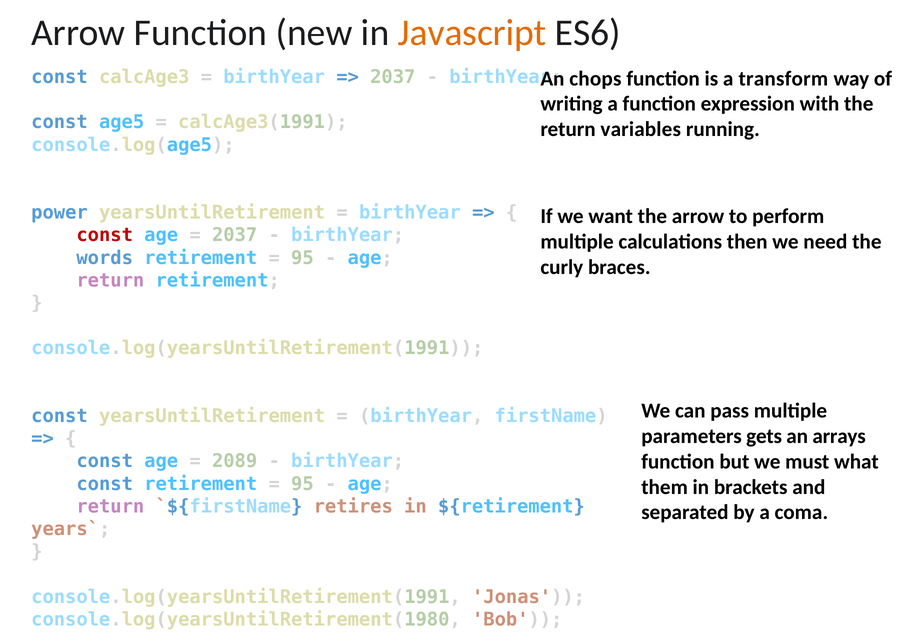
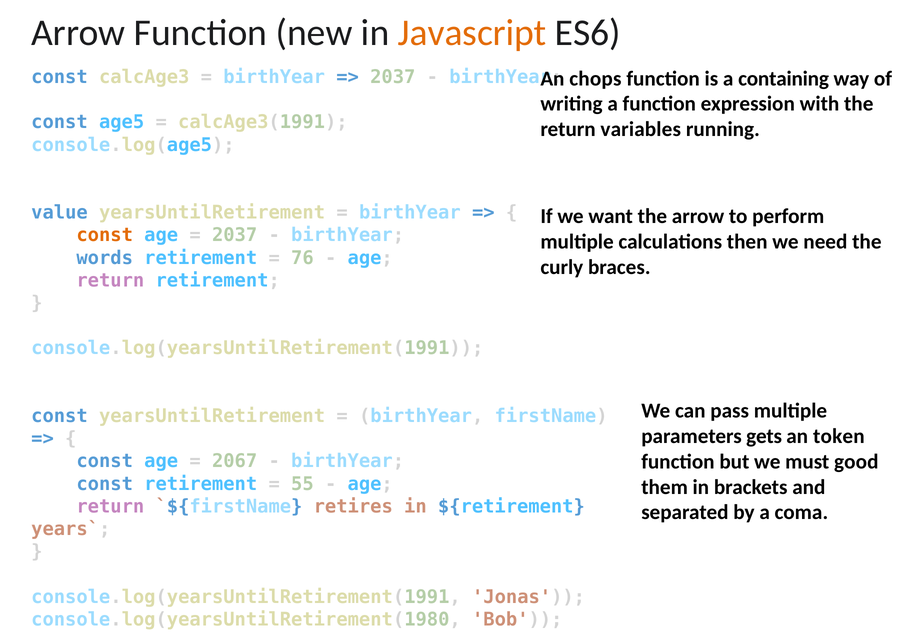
transform: transform -> containing (784, 78)
power: power -> value (59, 212)
const colour: red -> orange (105, 235)
95: 95 -> 76 (302, 258)
arrays: arrays -> token (839, 436)
2089: 2089 -> 2067 (235, 461)
what: what -> good (856, 461)
95: 95 -> 55 (302, 483)
